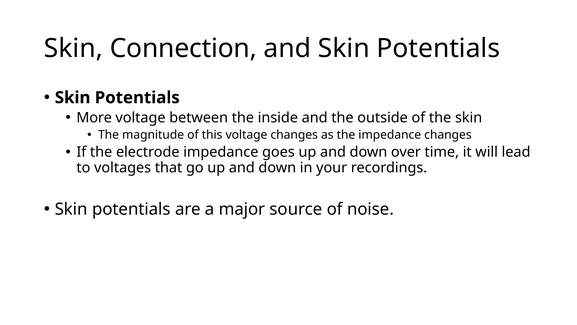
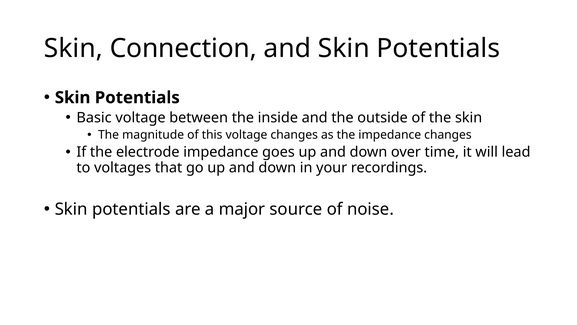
More: More -> Basic (94, 117)
